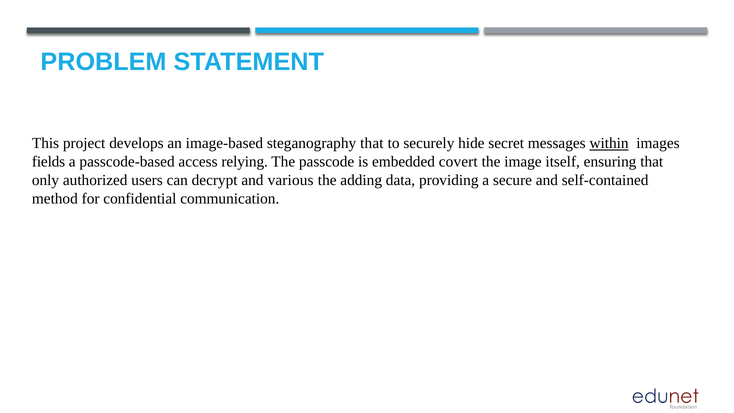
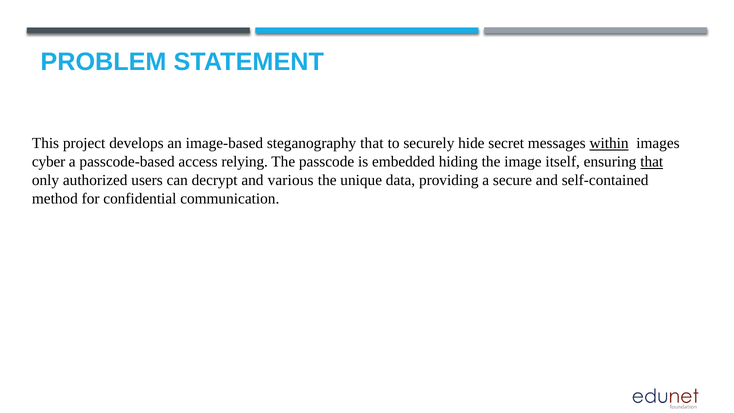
fields: fields -> cyber (49, 162)
covert: covert -> hiding (458, 162)
that underline: none -> present (652, 162)
adding: adding -> unique (361, 180)
